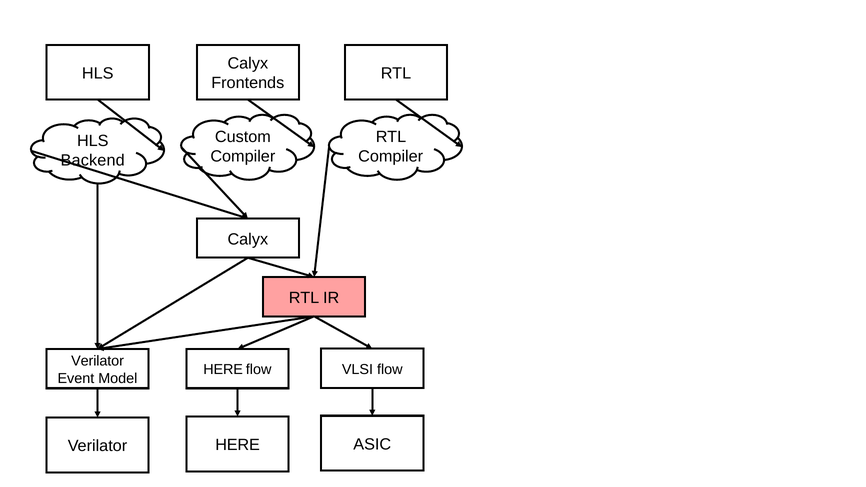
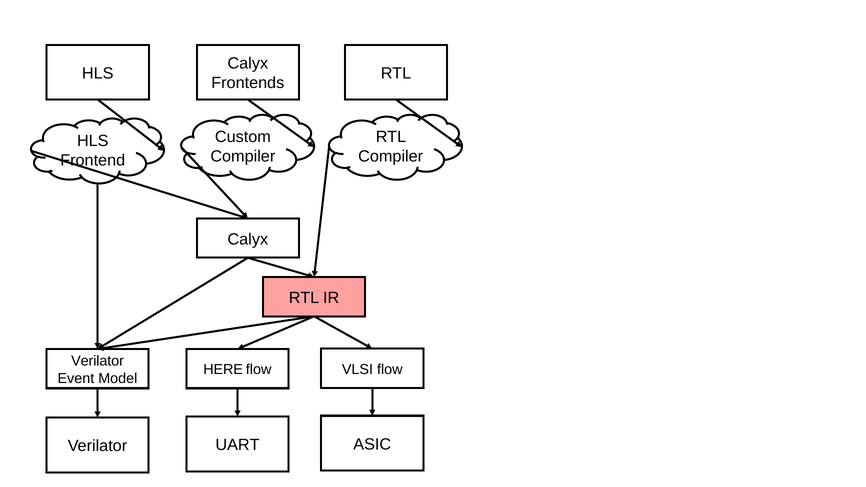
Backend: Backend -> Frontend (93, 160)
HERE: HERE -> UART (238, 445)
